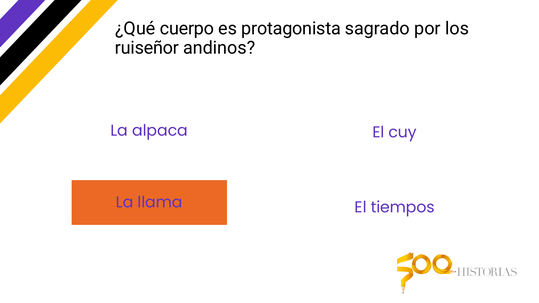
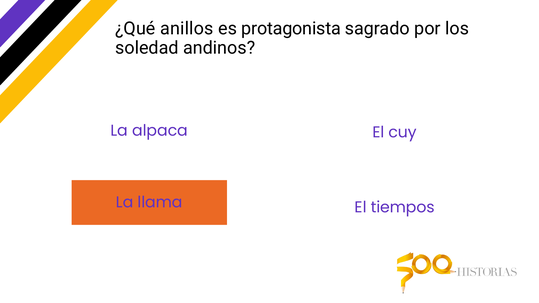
cuerpo: cuerpo -> anillos (187, 29)
ruiseñor: ruiseñor -> soledad (147, 48)
